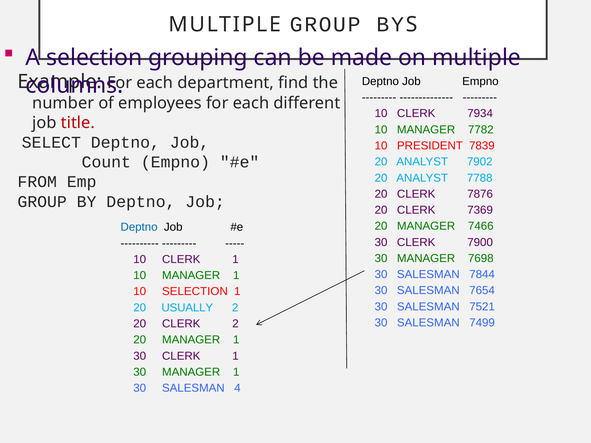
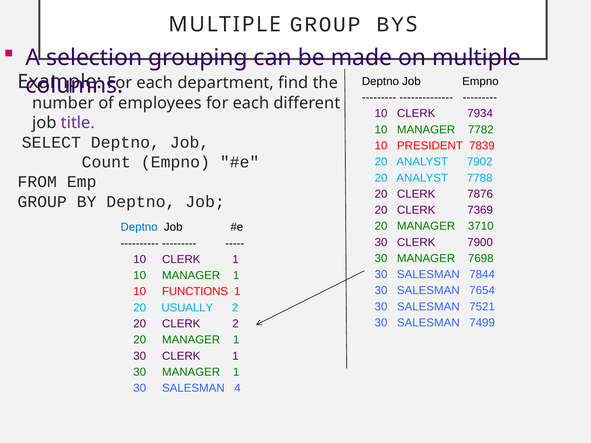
title colour: red -> purple (78, 123)
7466: 7466 -> 3710 (481, 226)
10 SELECTION: SELECTION -> FUNCTIONS (195, 292)
